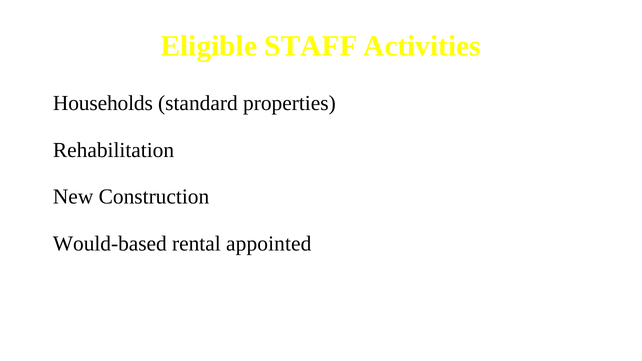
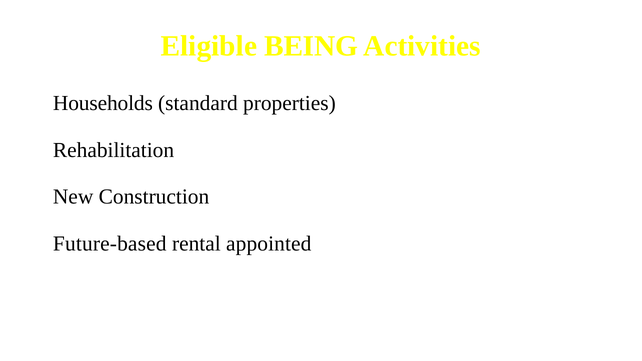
STAFF: STAFF -> BEING (311, 46)
Would-based: Would-based -> Future-based (110, 244)
